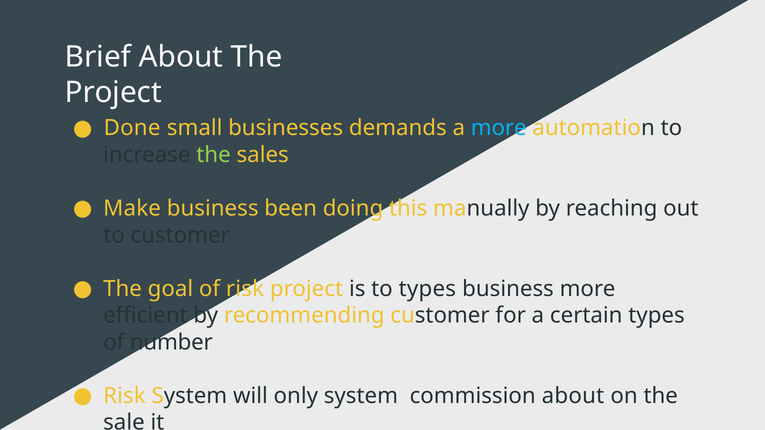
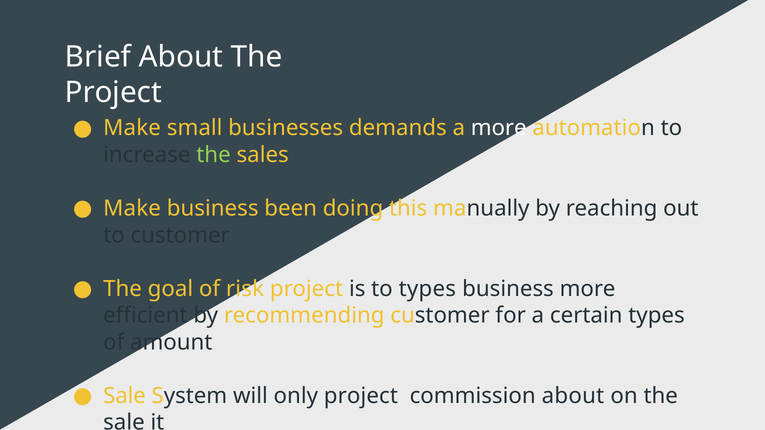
Done: Done -> Make (132, 128)
more colour: light blue -> white (499, 128)
number: number -> amount (171, 342)
Risk: Risk -> Sale (125, 396)
only system: system -> project (361, 396)
